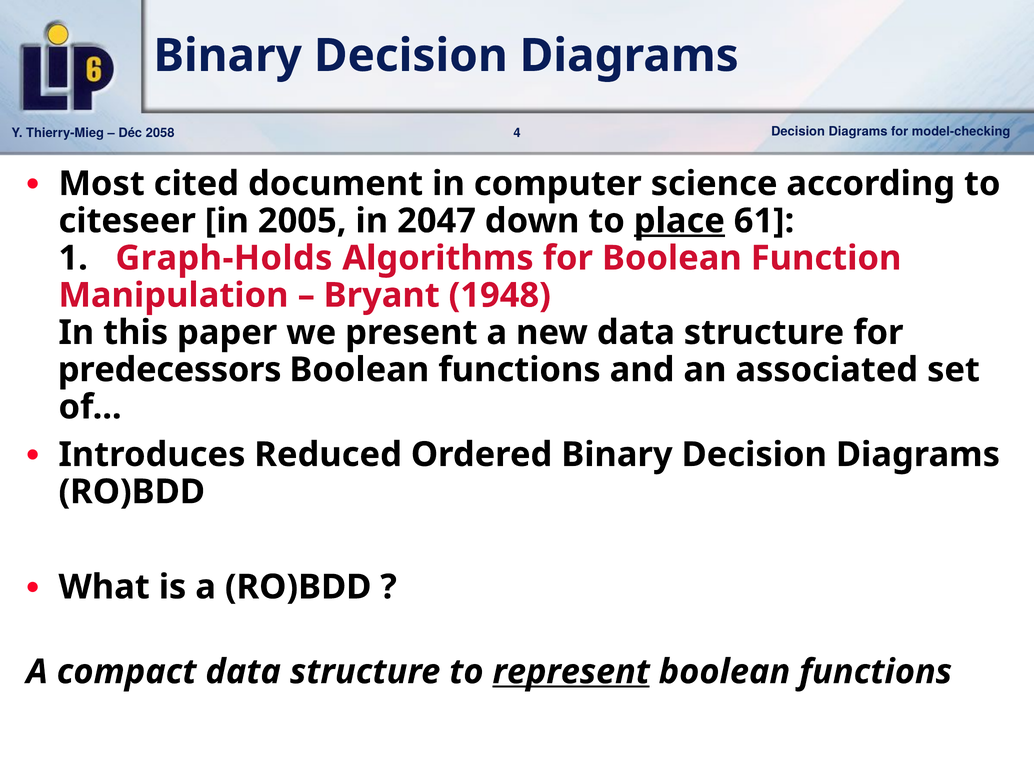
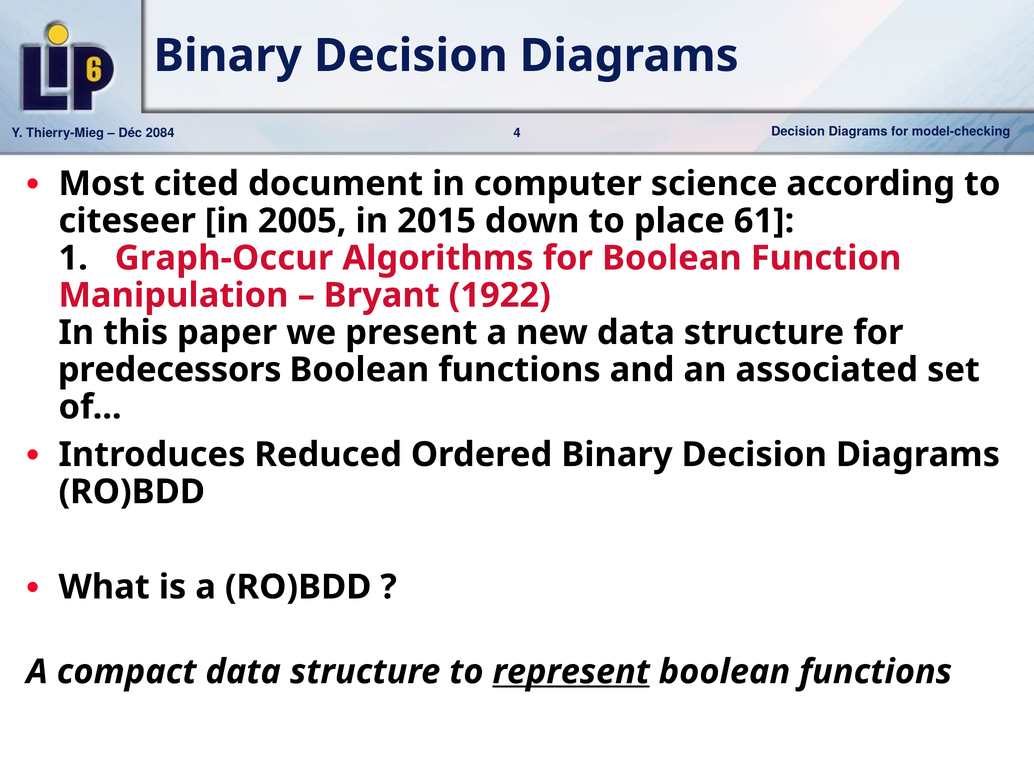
2058: 2058 -> 2084 (160, 133)
2047: 2047 -> 2015 (437, 221)
place underline: present -> none (679, 221)
Graph-Holds: Graph-Holds -> Graph-Occur (224, 258)
1948: 1948 -> 1922 (500, 295)
